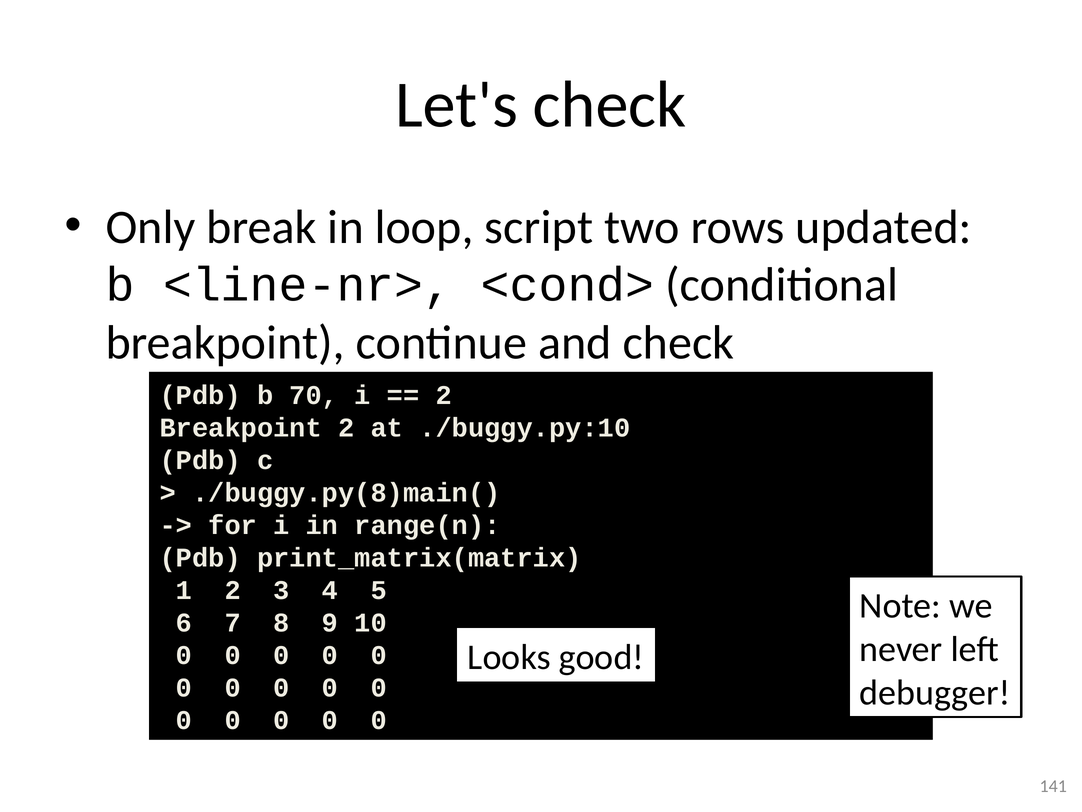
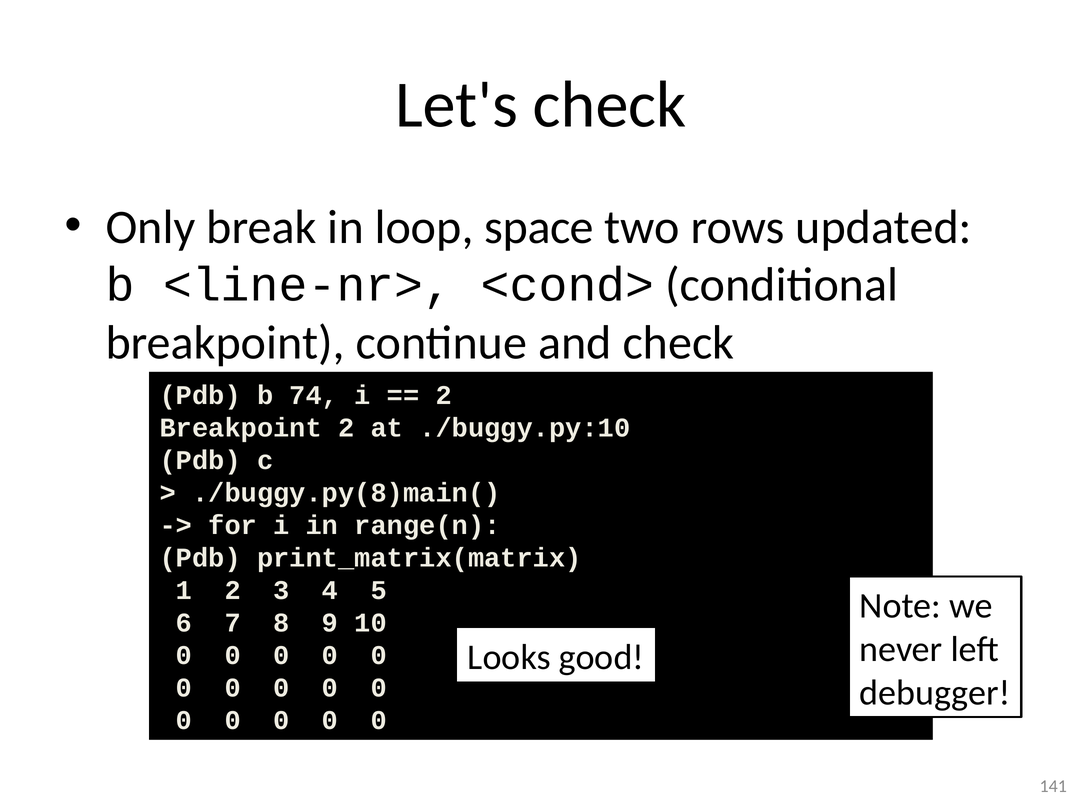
script: script -> space (539, 227)
70: 70 -> 74 (314, 395)
